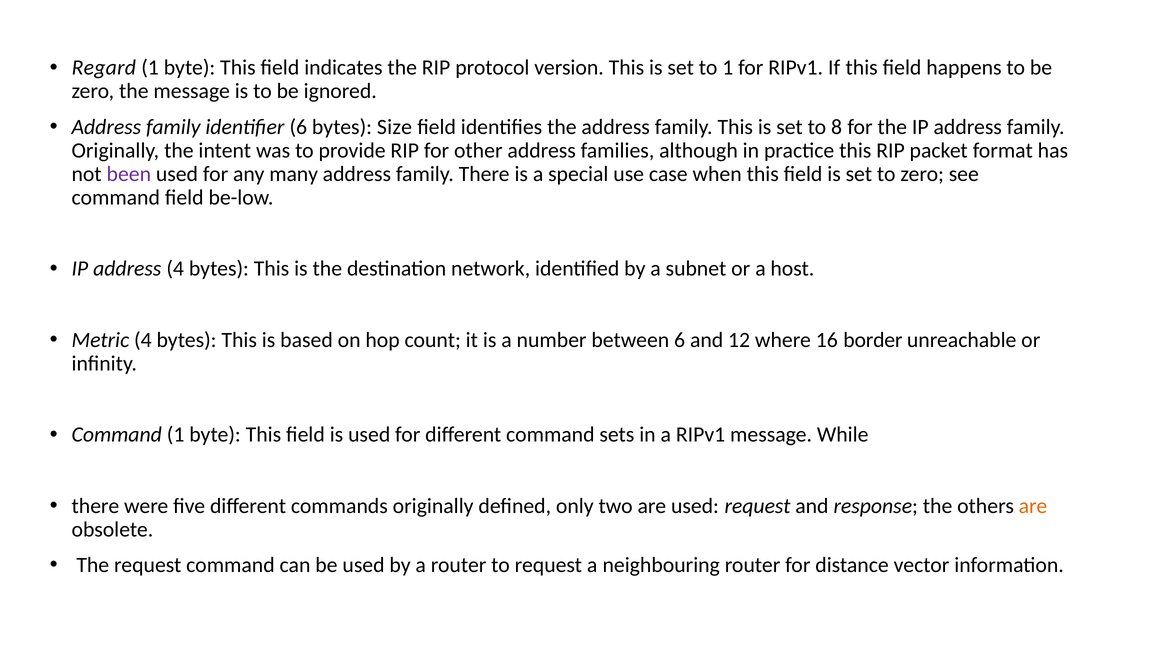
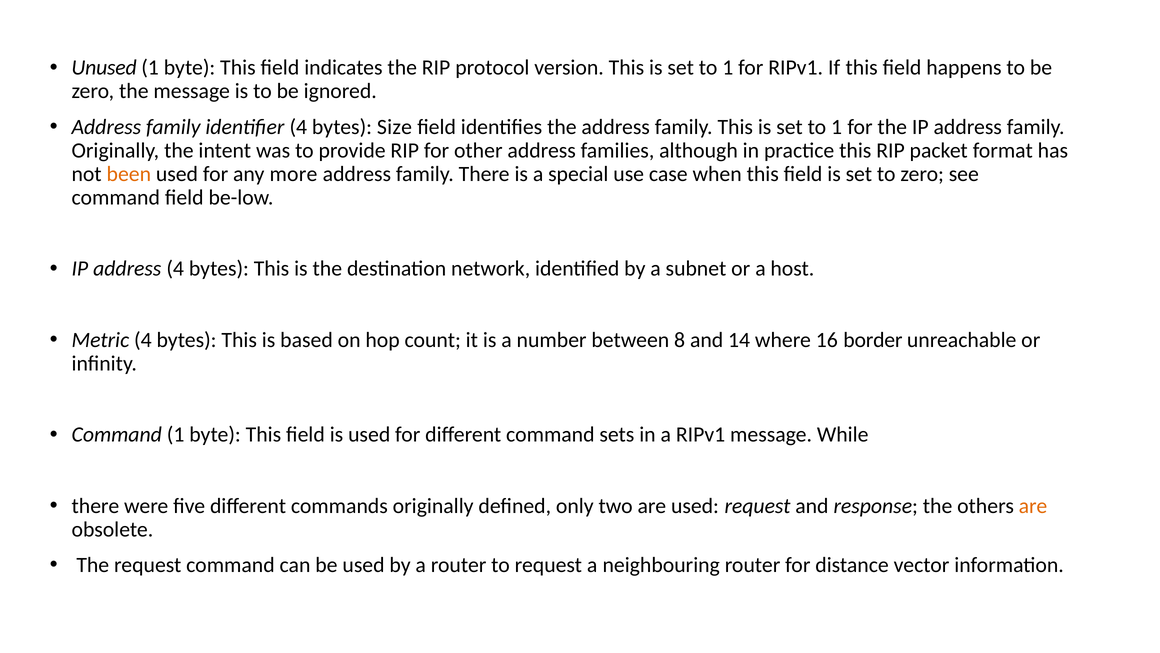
Regard: Regard -> Unused (104, 68)
identifier 6: 6 -> 4 (298, 127)
8: 8 -> 1 (837, 127)
been colour: purple -> orange (129, 174)
many: many -> more (293, 174)
between 6: 6 -> 8 (680, 340)
12: 12 -> 14 (739, 340)
